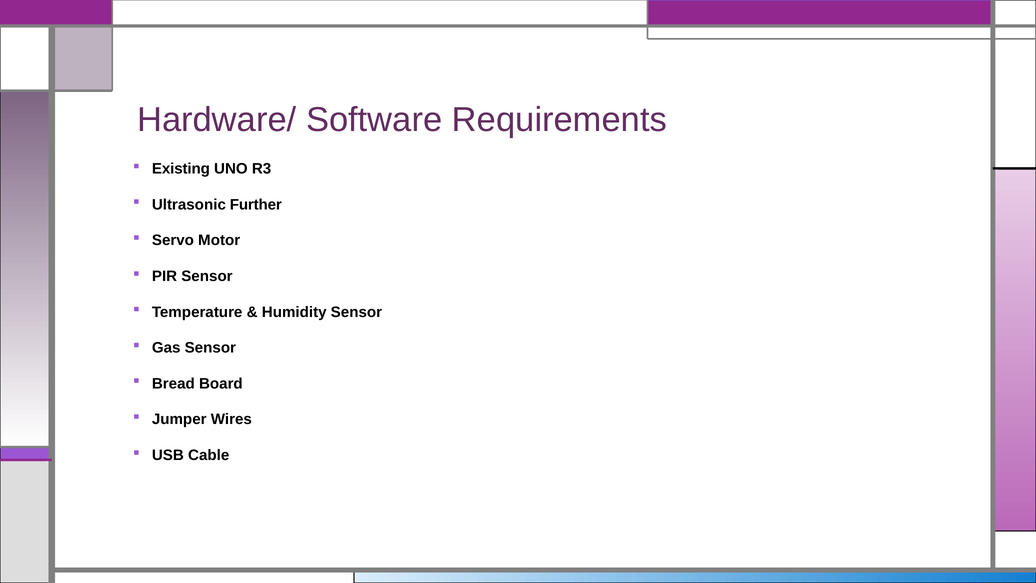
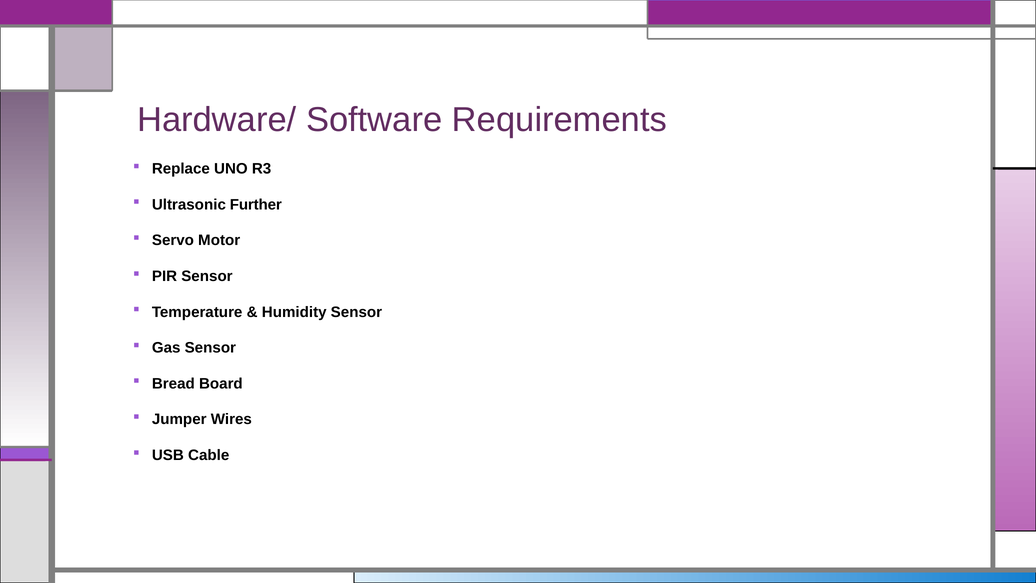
Existing: Existing -> Replace (181, 169)
